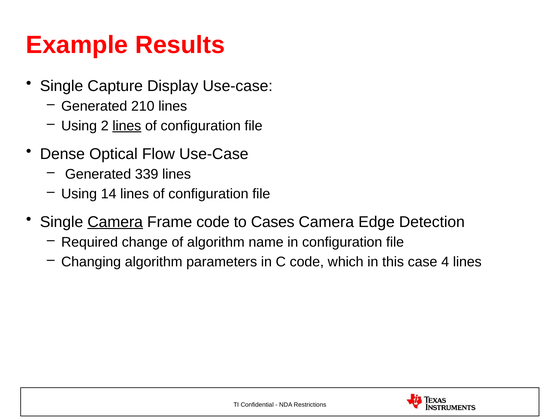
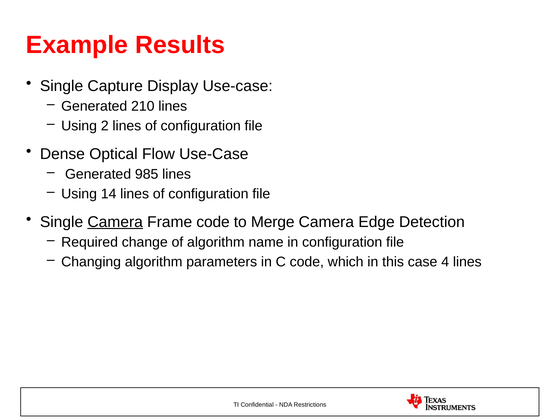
lines underline: present -> none (127, 126)
339: 339 -> 985 (147, 174)
Cases: Cases -> Merge (273, 222)
